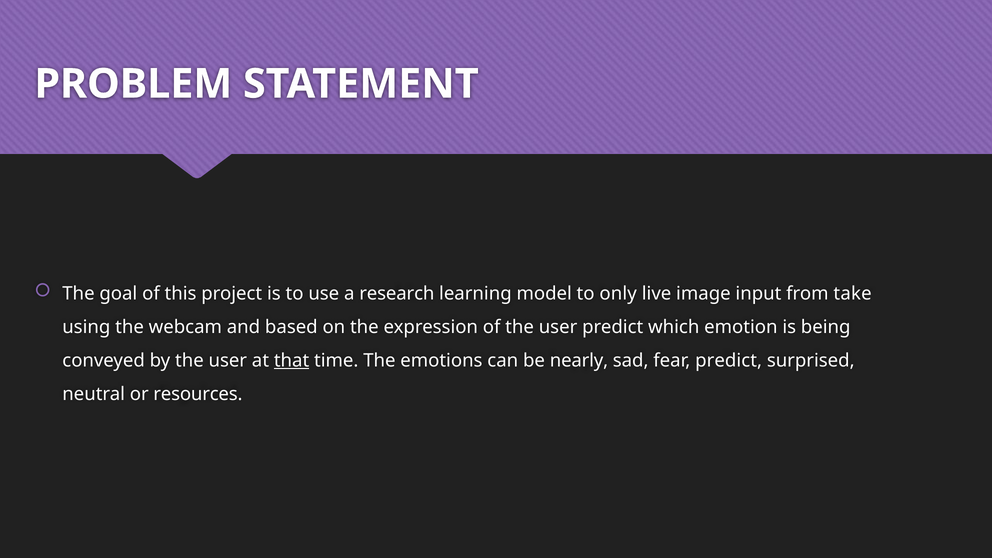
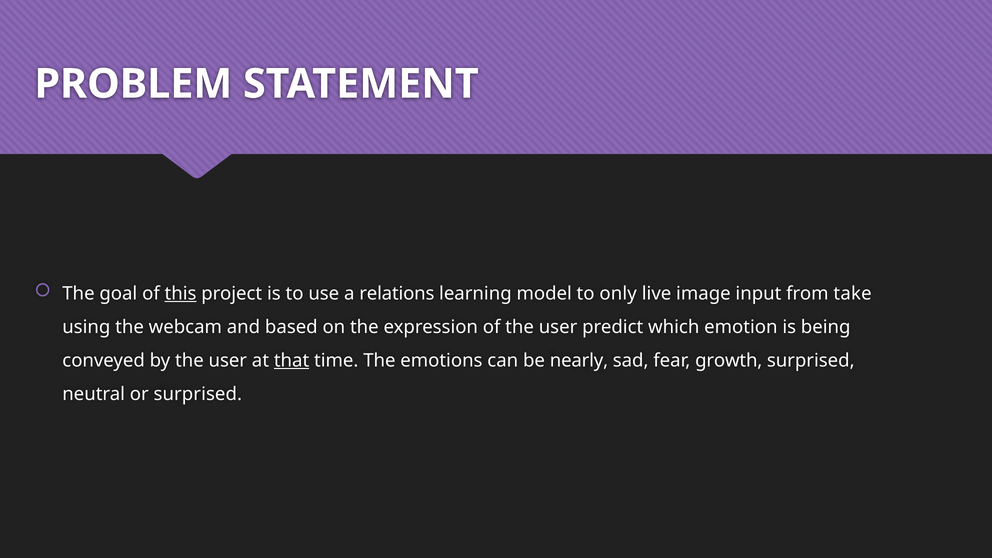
this underline: none -> present (181, 293)
research: research -> relations (397, 293)
fear predict: predict -> growth (729, 360)
or resources: resources -> surprised (198, 394)
